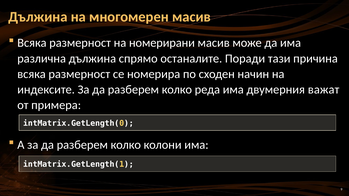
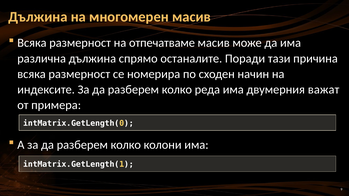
номерирани: номерирани -> отпечатваме (162, 43)
